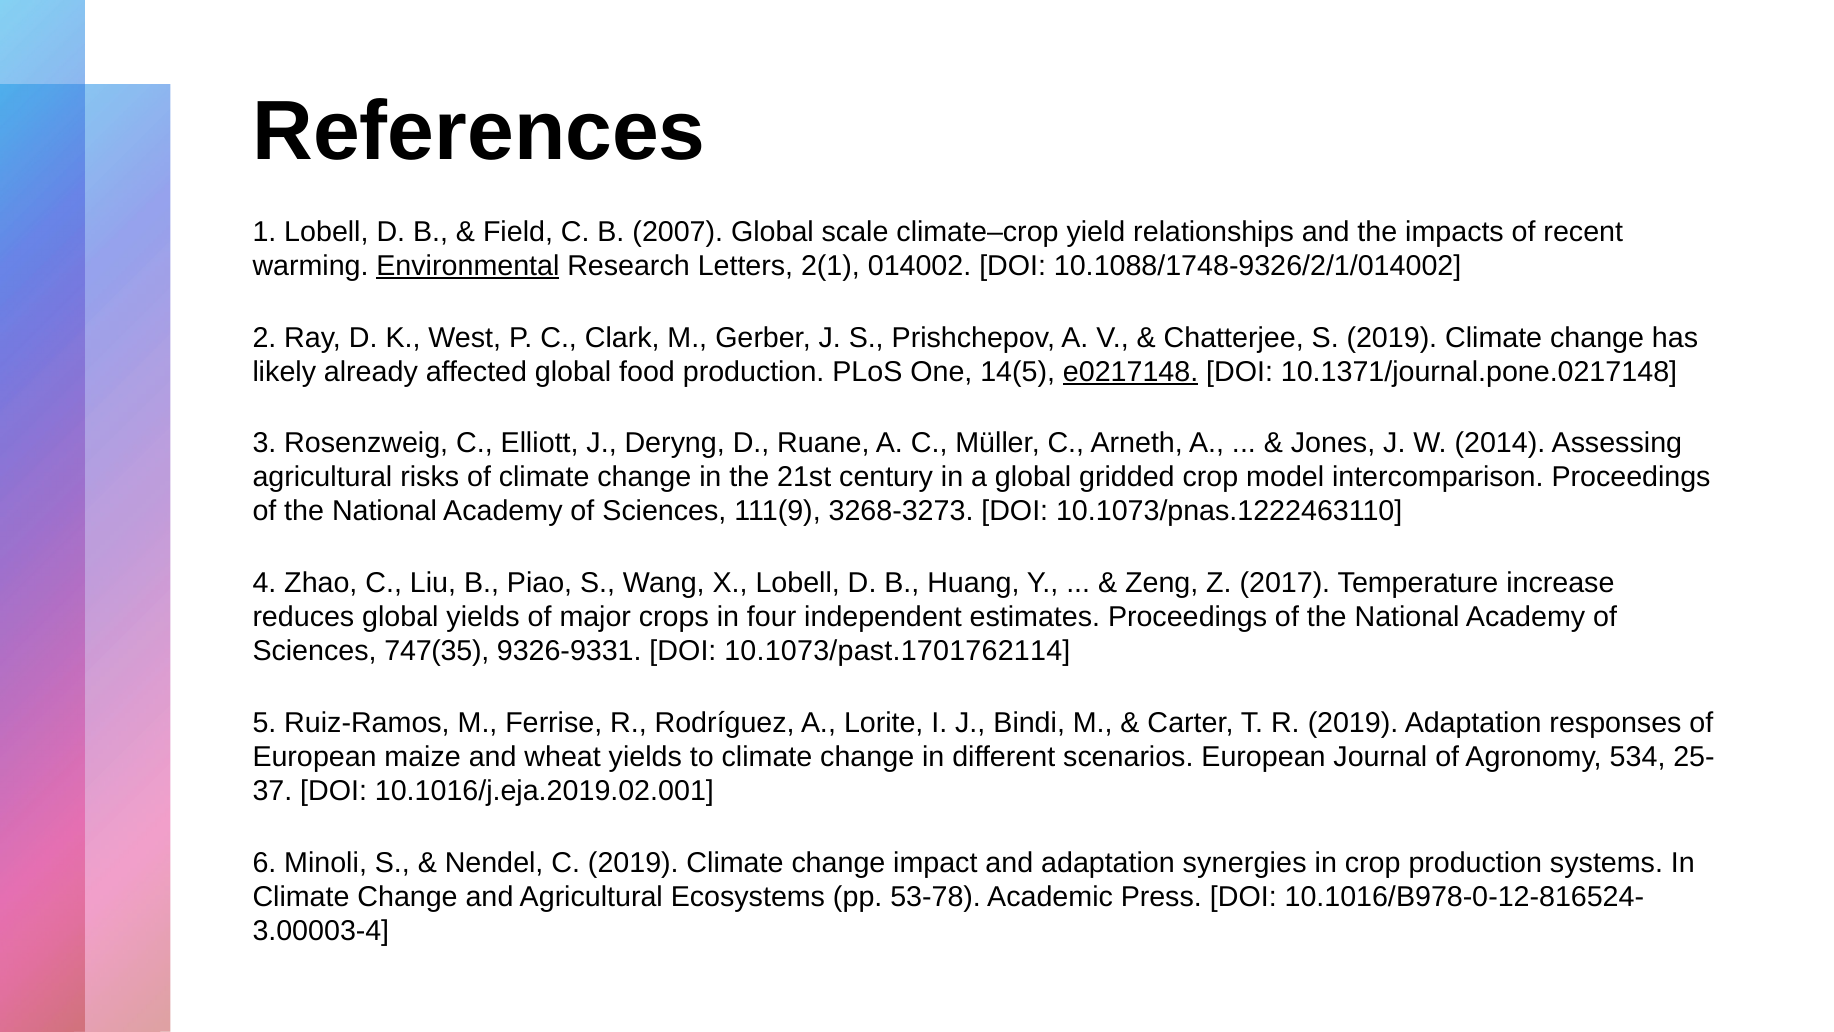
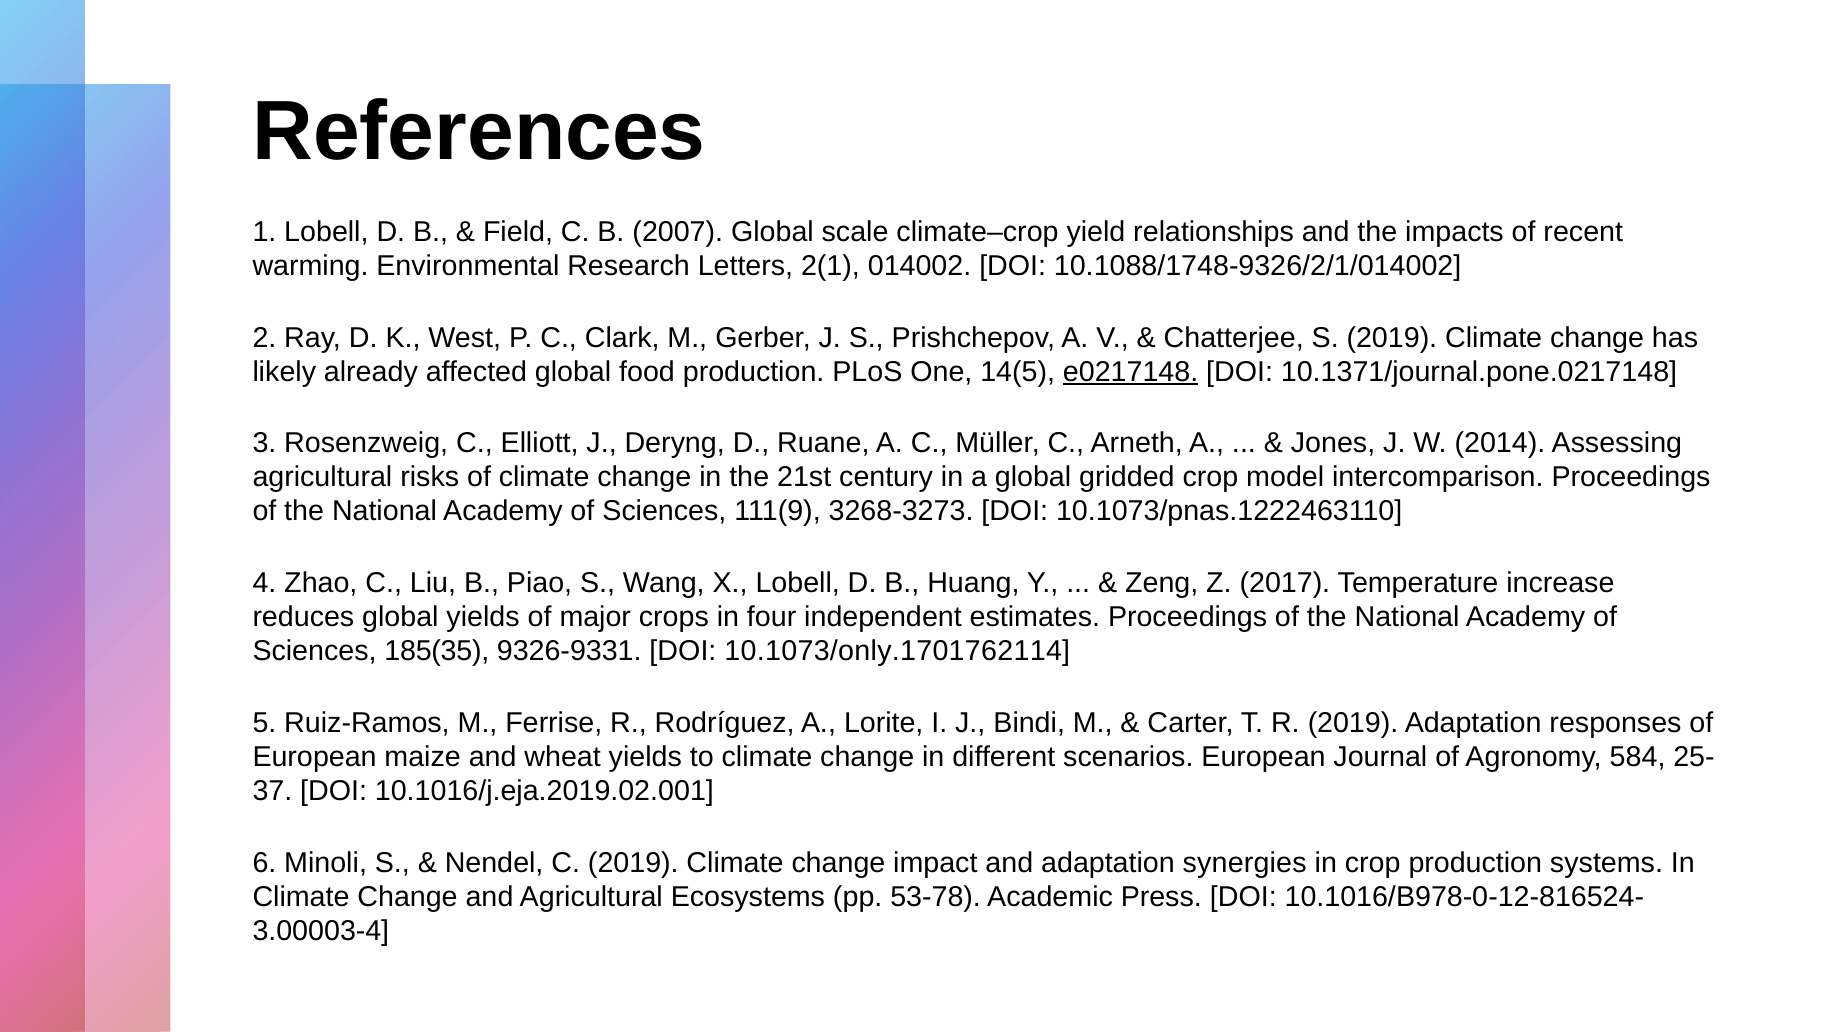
Environmental underline: present -> none (468, 266)
747(35: 747(35 -> 185(35 (437, 651)
10.1073/past.1701762114: 10.1073/past.1701762114 -> 10.1073/only.1701762114 (897, 651)
534: 534 -> 584 (1638, 757)
